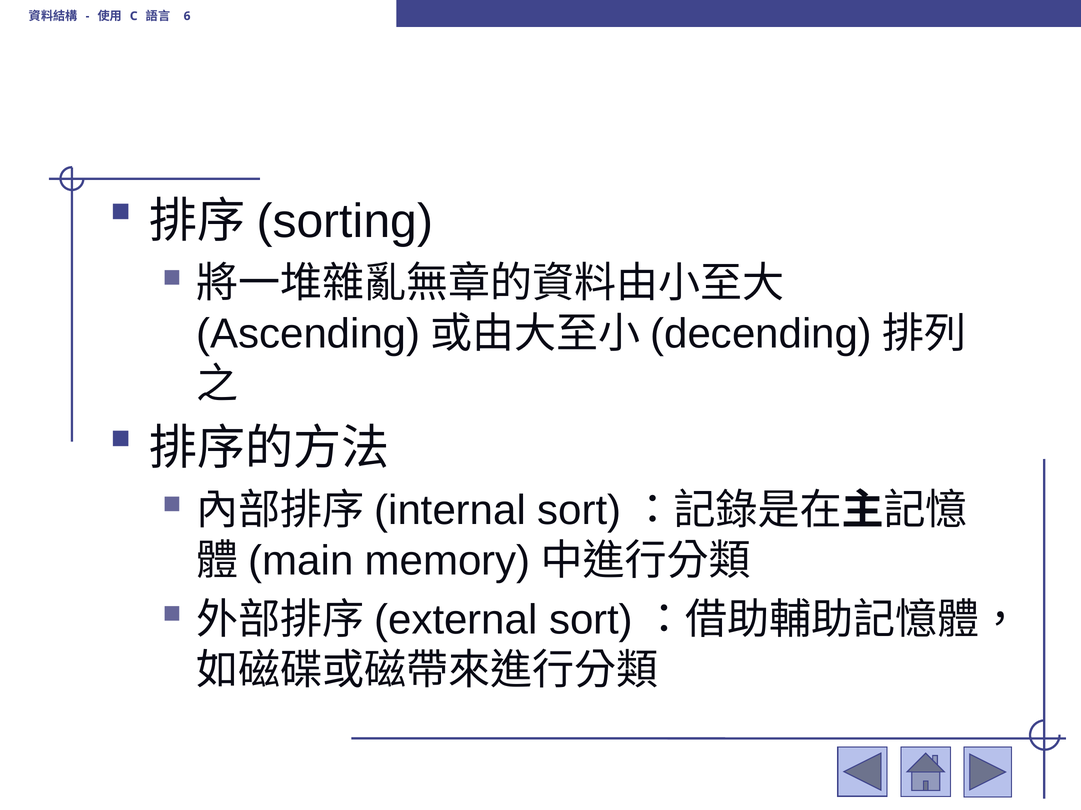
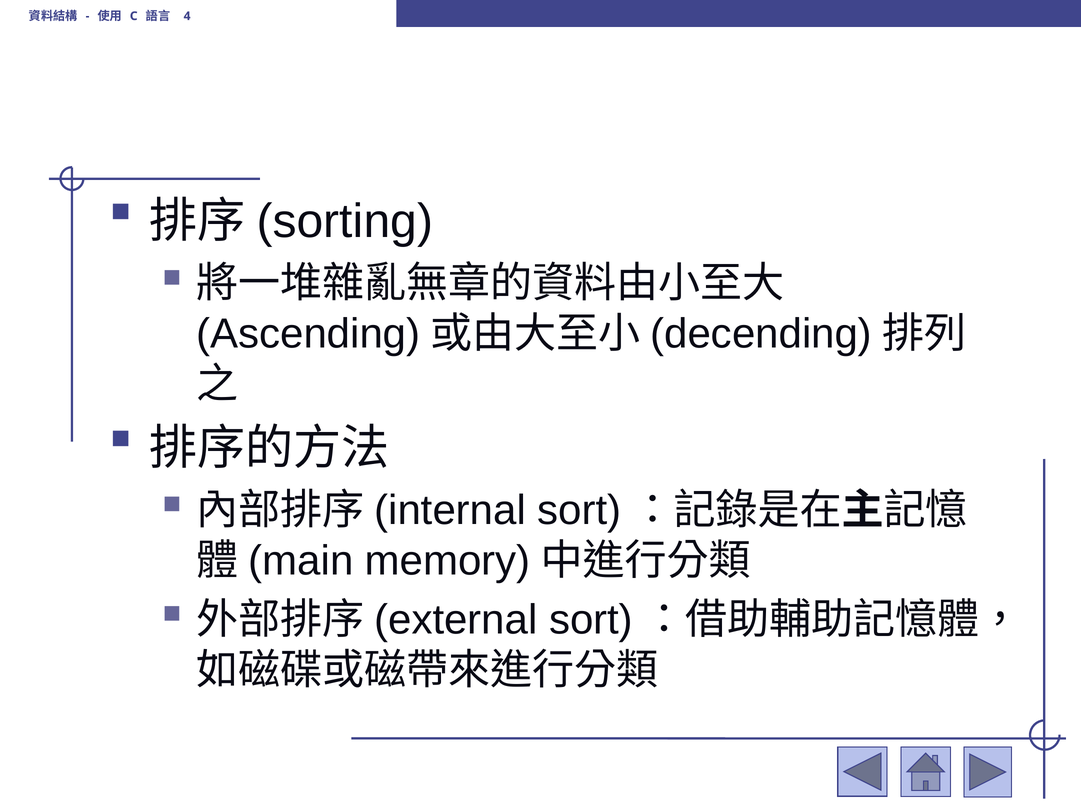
6: 6 -> 4 (187, 16)
